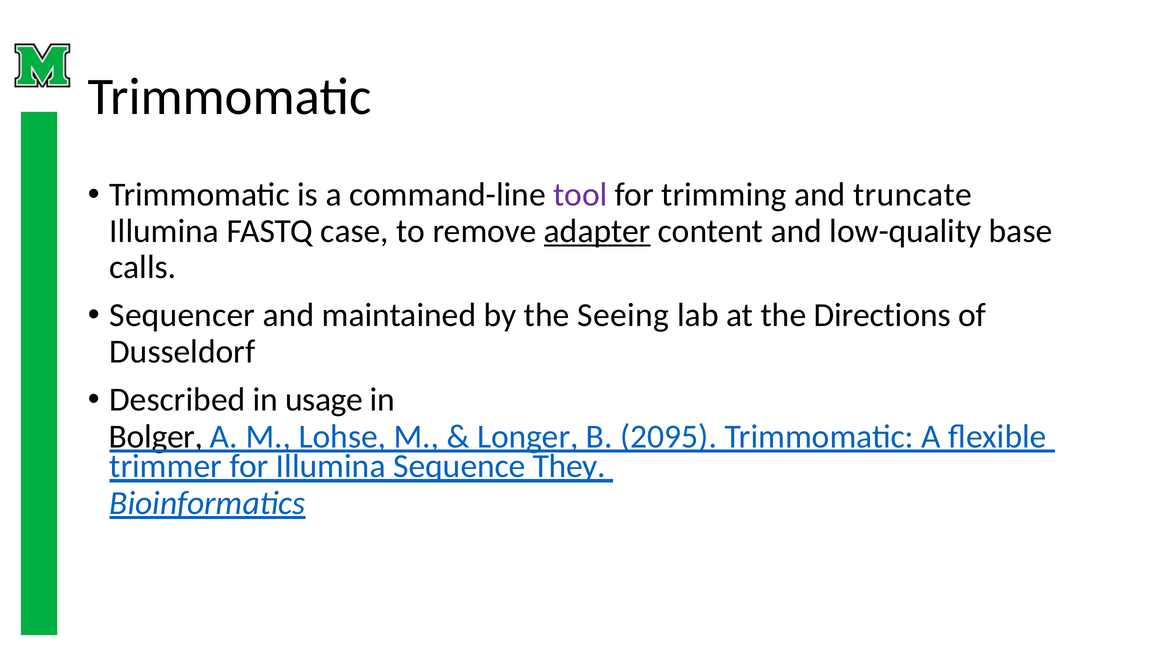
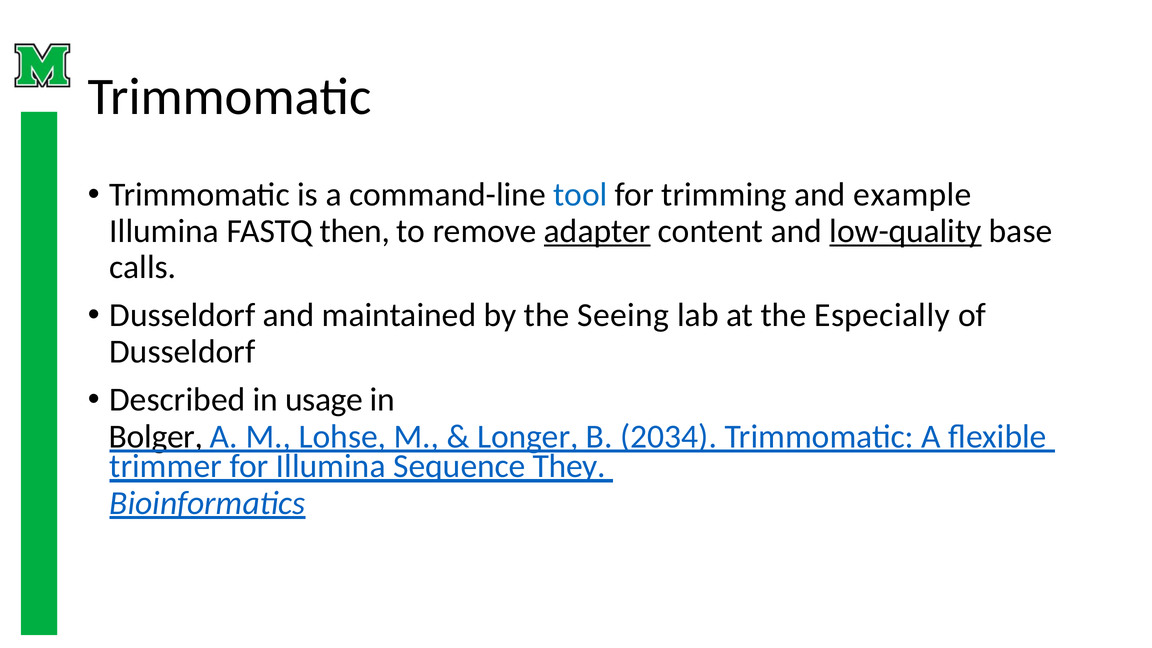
tool colour: purple -> blue (580, 195)
truncate: truncate -> example (913, 195)
case: case -> then (355, 231)
low-quality underline: none -> present (905, 231)
Sequencer: Sequencer -> Dusseldorf (182, 315)
Directions: Directions -> Especially (882, 315)
2095: 2095 -> 2034 (669, 437)
